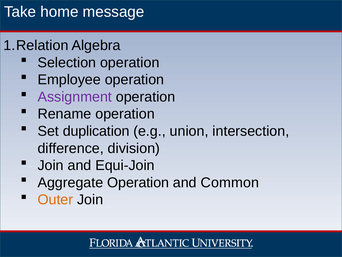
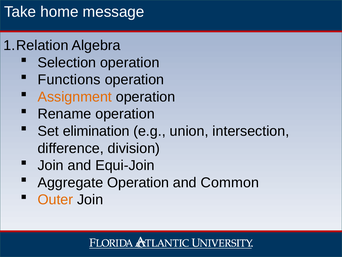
Employee: Employee -> Functions (69, 80)
Assignment colour: purple -> orange (75, 97)
duplication: duplication -> elimination (96, 131)
